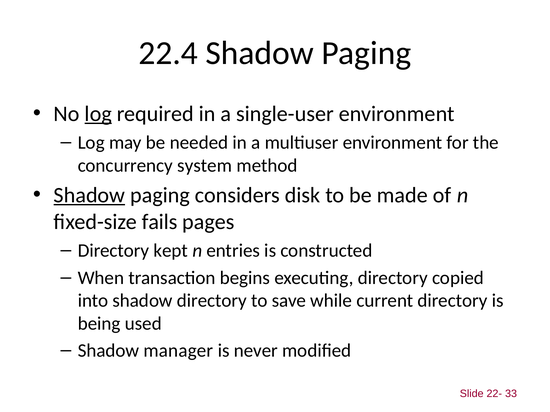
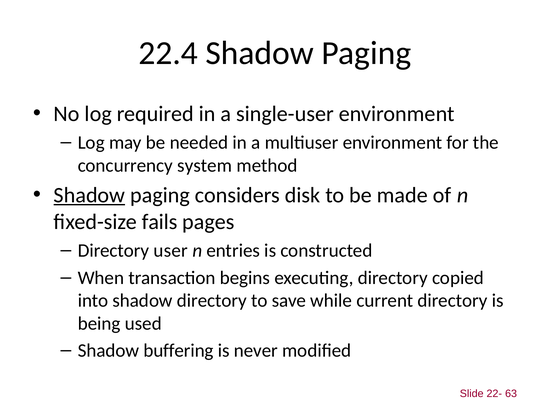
log underline: present -> none (98, 114)
kept: kept -> user (171, 251)
manager: manager -> buffering (179, 351)
33: 33 -> 63 (511, 394)
